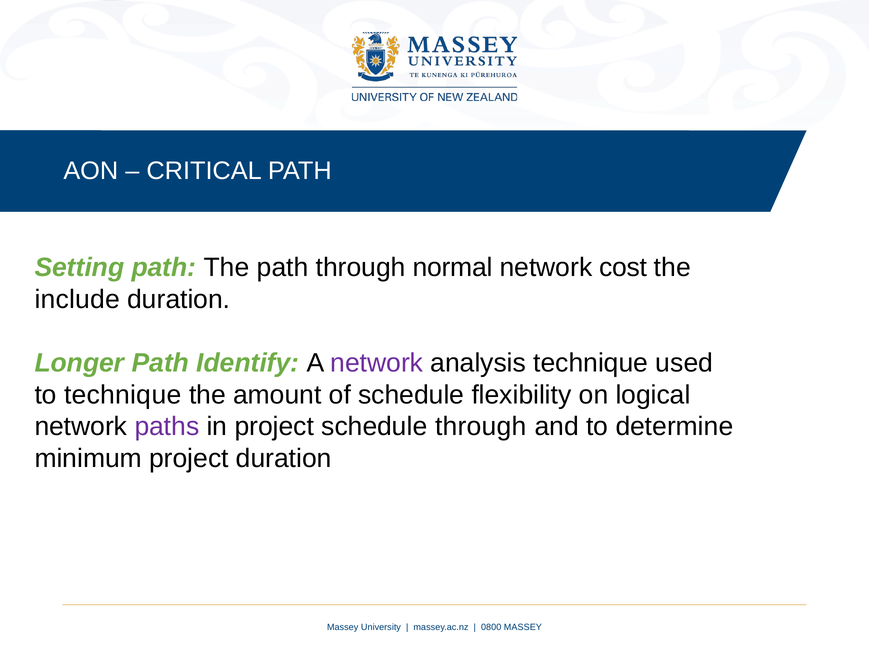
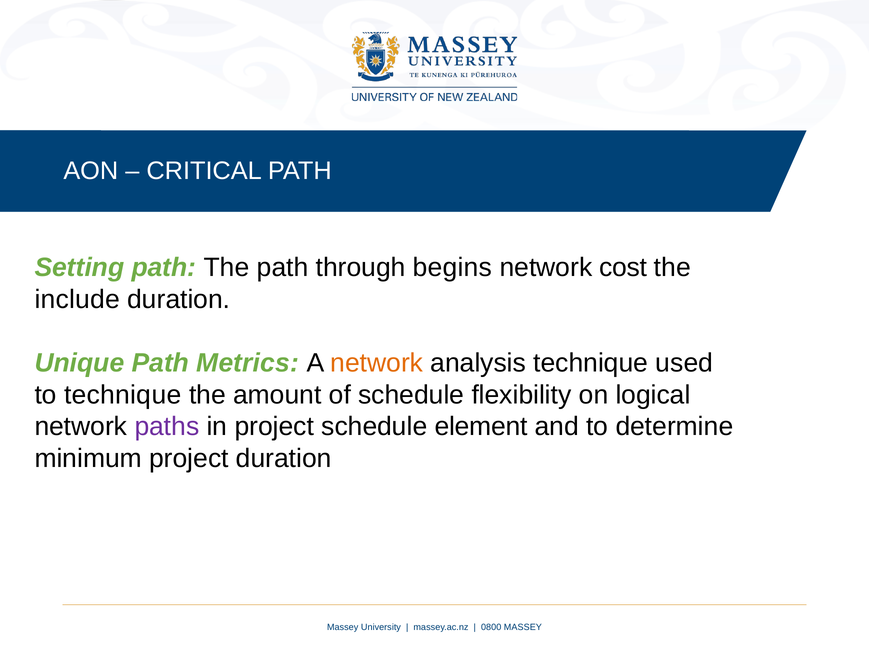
normal: normal -> begins (452, 267)
Longer: Longer -> Unique (79, 363)
Identify: Identify -> Metrics (248, 363)
network colour: purple -> orange (377, 363)
schedule through: through -> element (481, 427)
